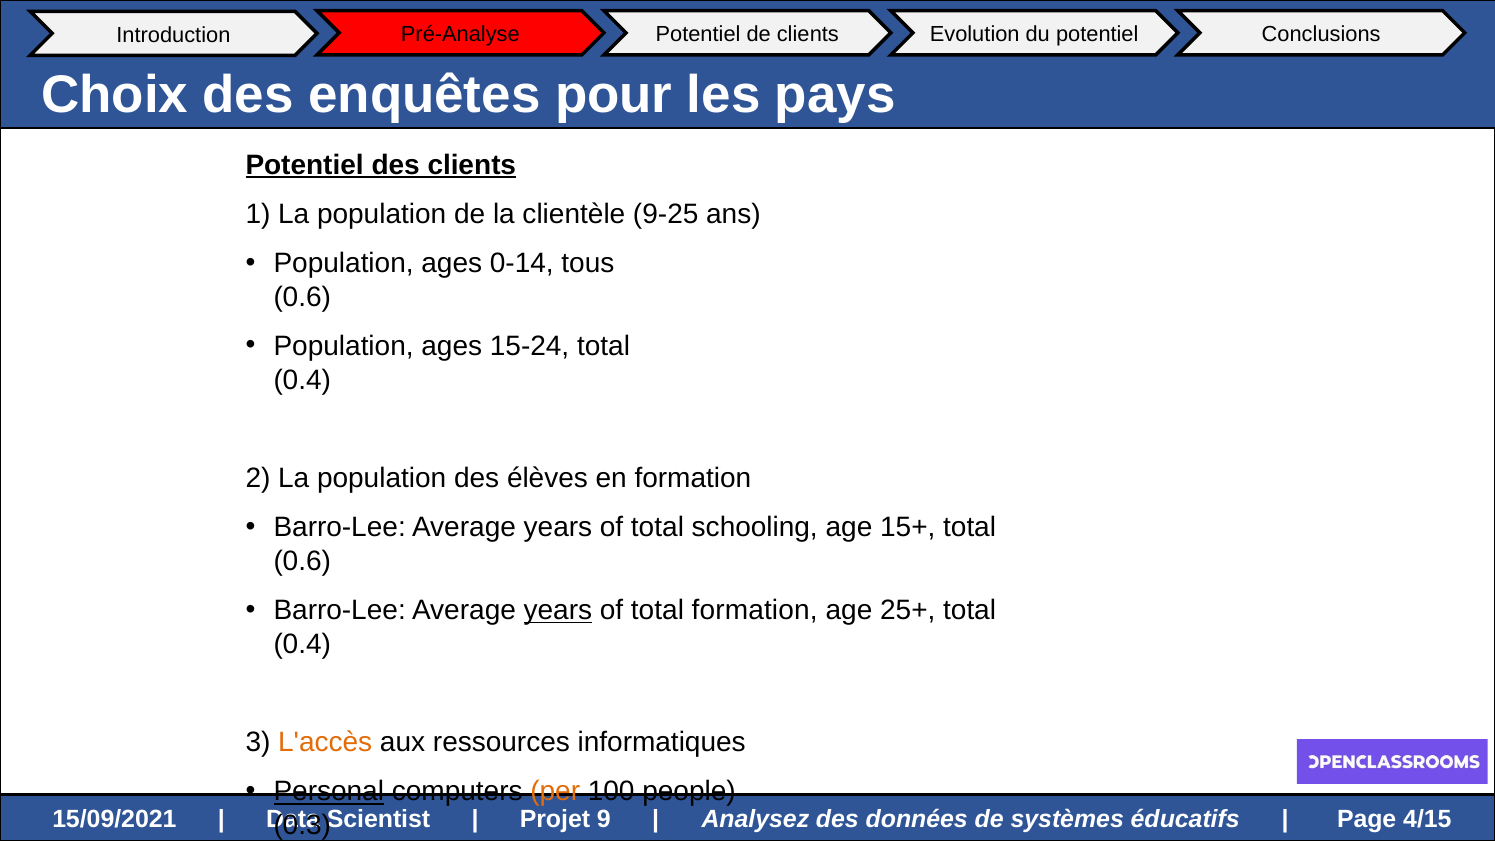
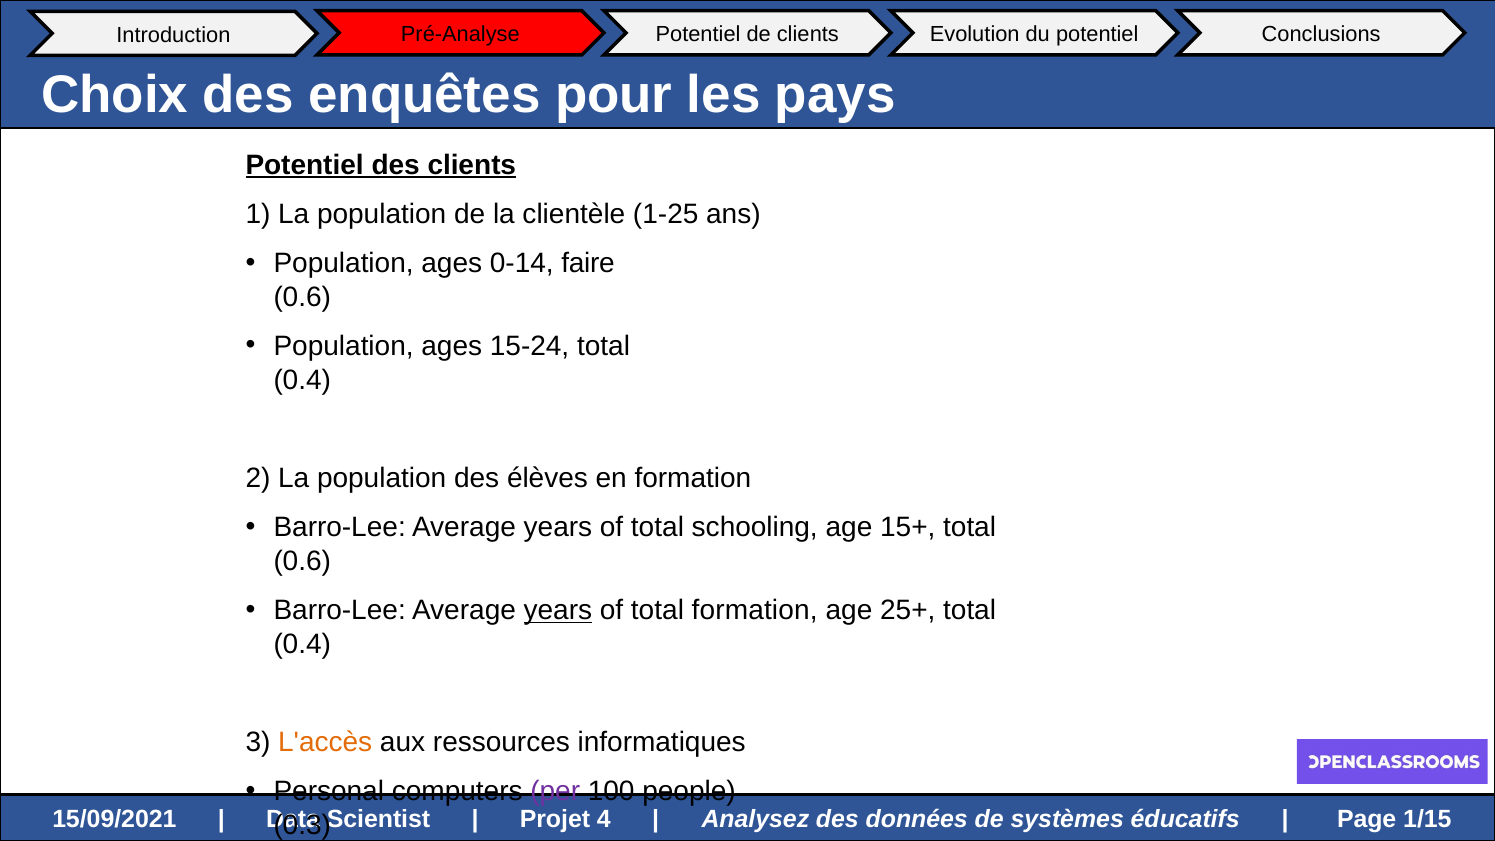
9-25: 9-25 -> 1-25 (666, 214)
tous: tous -> faire (588, 263)
Personal underline: present -> none (329, 792)
per colour: orange -> purple (555, 792)
9: 9 -> 4 (604, 819)
4/15: 4/15 -> 1/15 (1427, 819)
